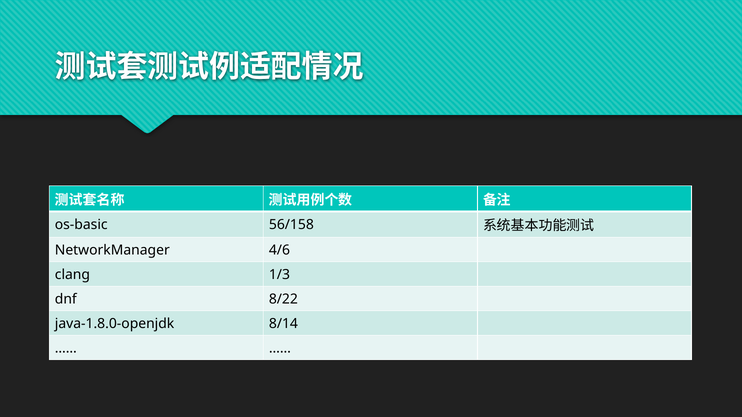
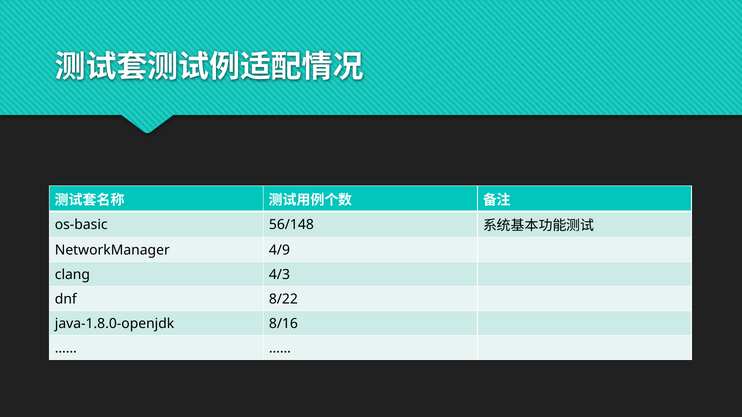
56/158: 56/158 -> 56/148 (291, 225)
4/6: 4/6 -> 4/9 (279, 250)
1/3: 1/3 -> 4/3 (279, 275)
8/14: 8/14 -> 8/16 (283, 324)
